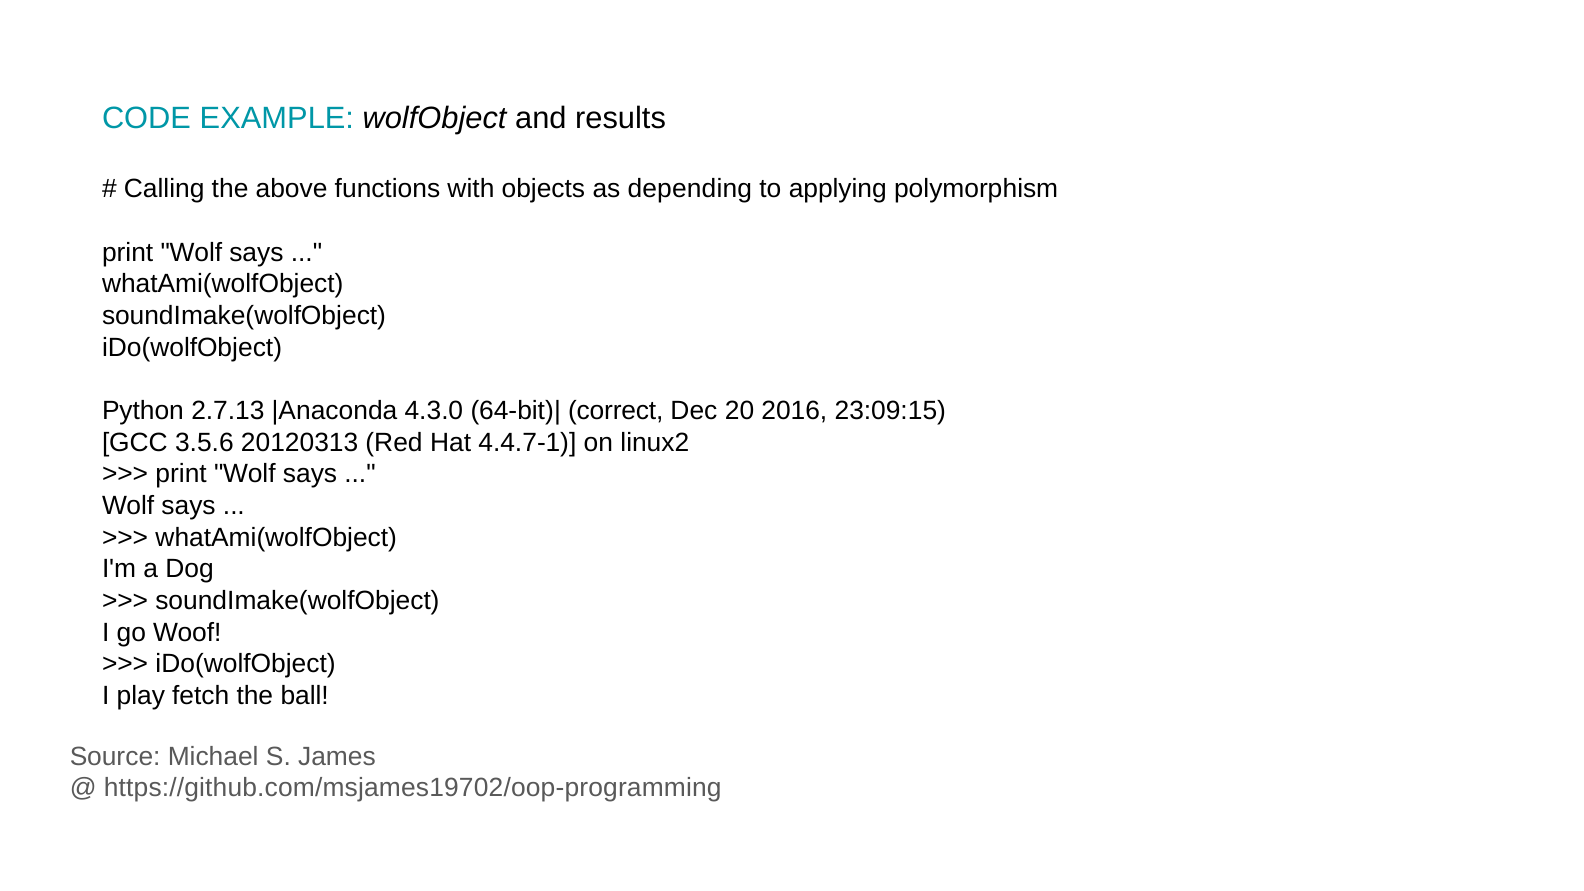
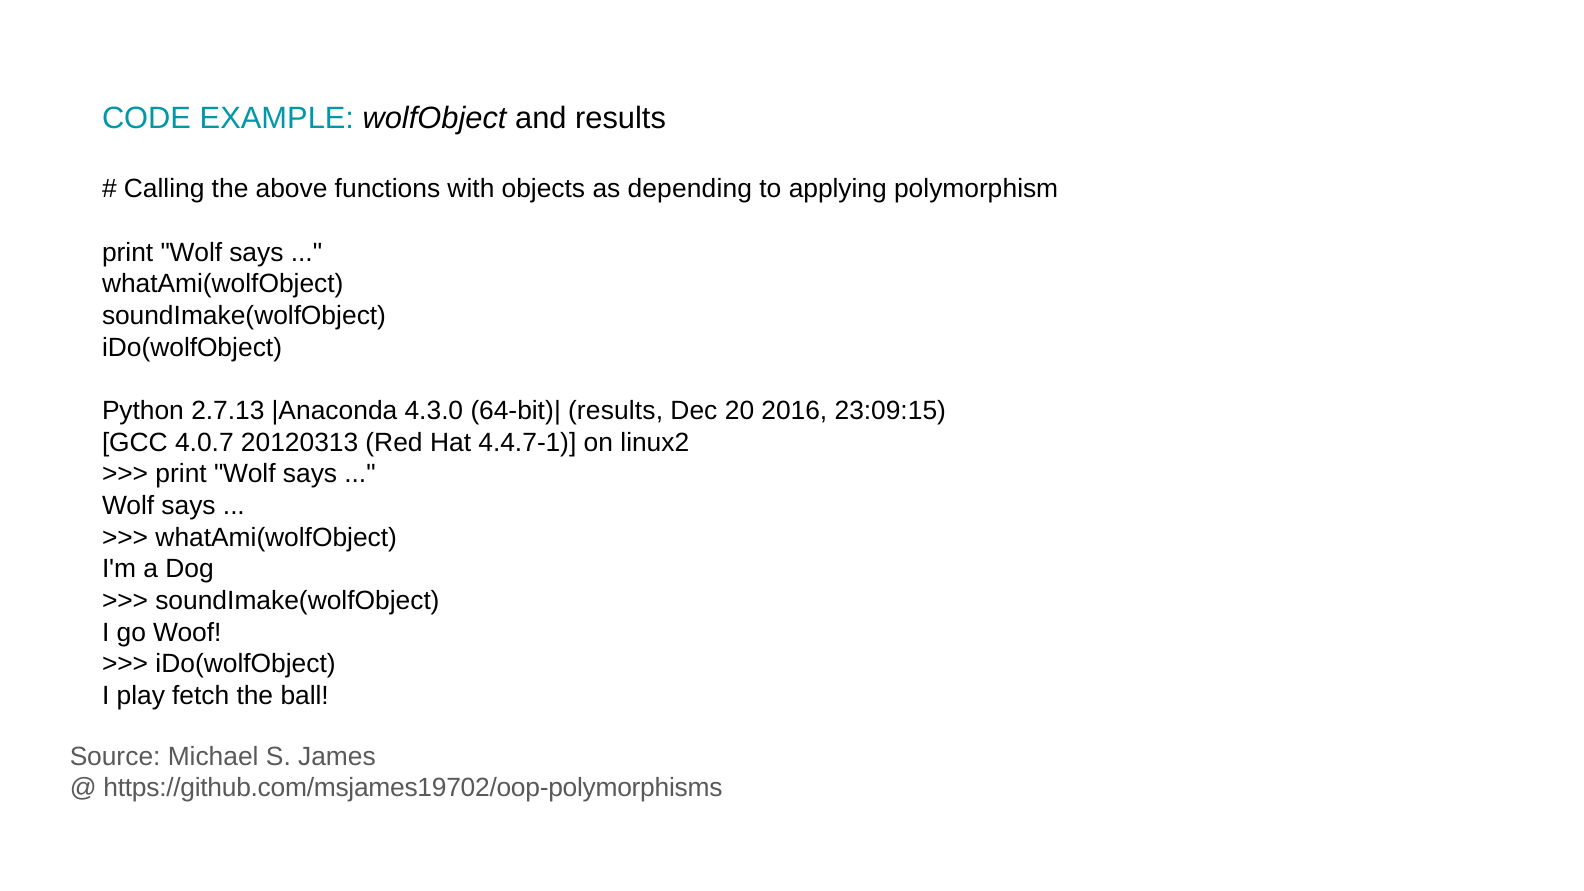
correct: correct -> results (616, 411)
3.5.6: 3.5.6 -> 4.0.7 (204, 442)
https://github.com/msjames19702/oop-programming: https://github.com/msjames19702/oop-programming -> https://github.com/msjames19702/oop-polymorphisms (413, 788)
